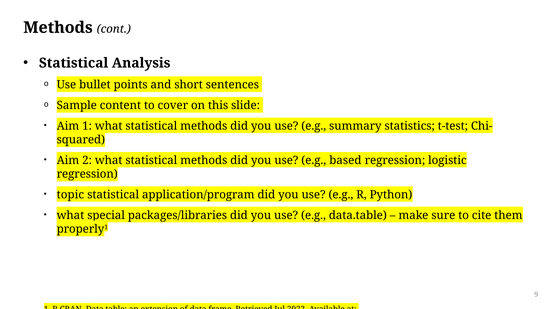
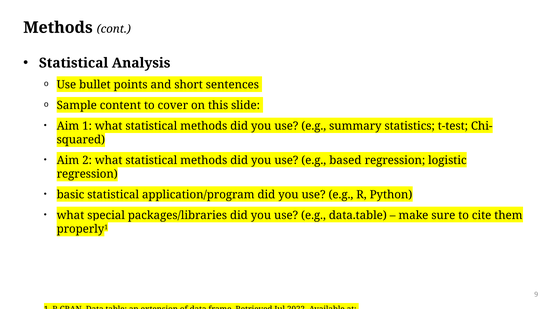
topic: topic -> basic (71, 195)
